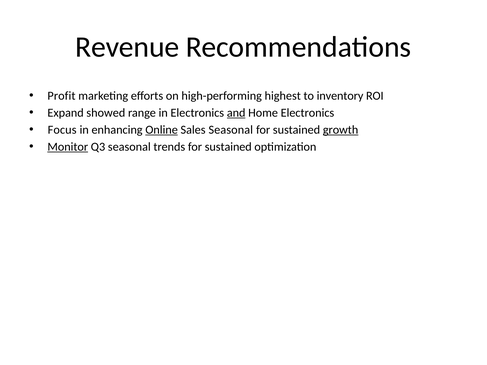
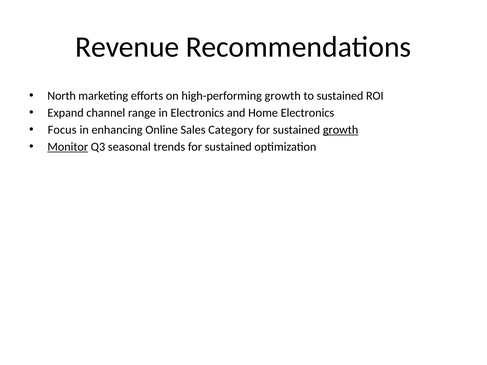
Profit: Profit -> North (62, 96)
high-performing highest: highest -> growth (283, 96)
to inventory: inventory -> sustained (340, 96)
showed: showed -> channel (106, 113)
and underline: present -> none (236, 113)
Online underline: present -> none (162, 130)
Sales Seasonal: Seasonal -> Category (231, 130)
